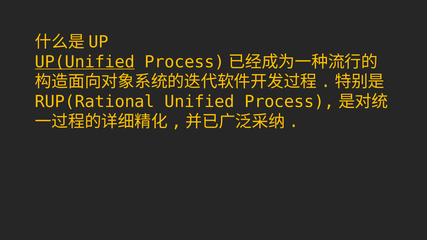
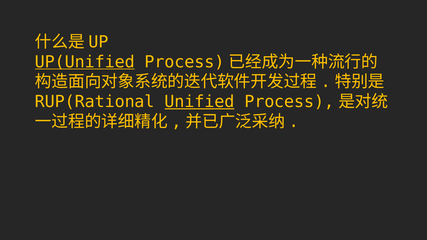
Unified underline: none -> present (200, 102)
